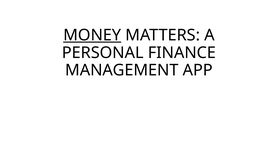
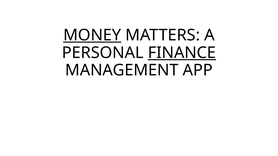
FINANCE underline: none -> present (182, 53)
